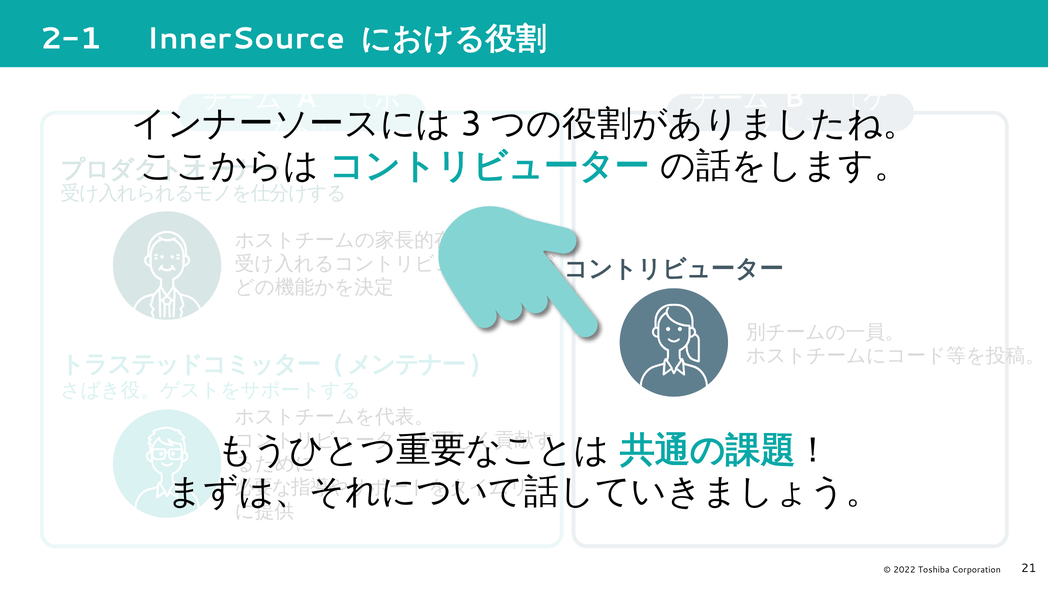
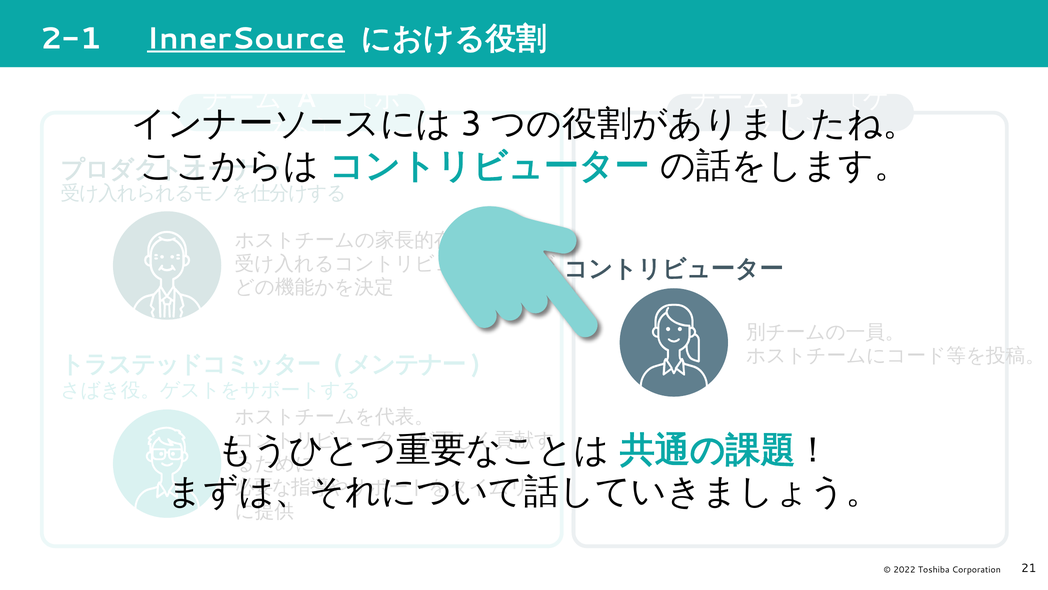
InnerSource underline: none -> present (246, 38)
